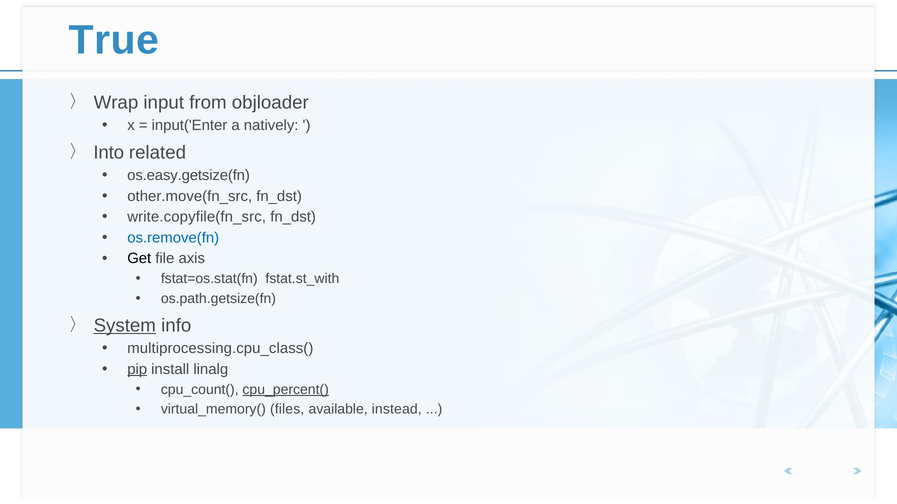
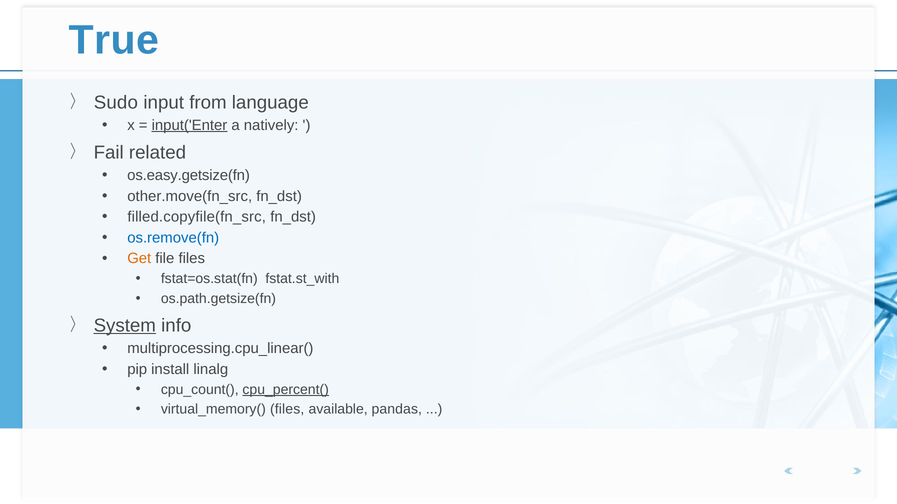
Wrap: Wrap -> Sudo (116, 103)
objloader: objloader -> language (270, 103)
input('Enter underline: none -> present (189, 125)
Into: Into -> Fail (109, 153)
write.copyfile(fn_src: write.copyfile(fn_src -> filled.copyfile(fn_src (197, 217)
Get colour: black -> orange (139, 259)
file axis: axis -> files (192, 259)
multiprocessing.cpu_class(: multiprocessing.cpu_class( -> multiprocessing.cpu_linear( (220, 349)
pip underline: present -> none (137, 370)
instead: instead -> pandas (397, 410)
